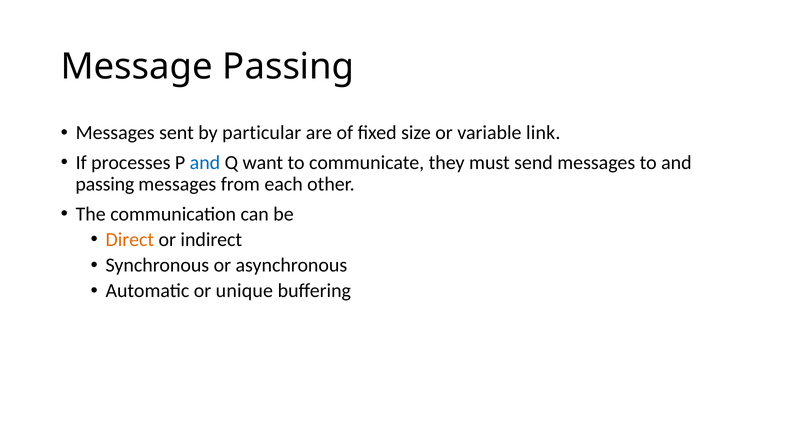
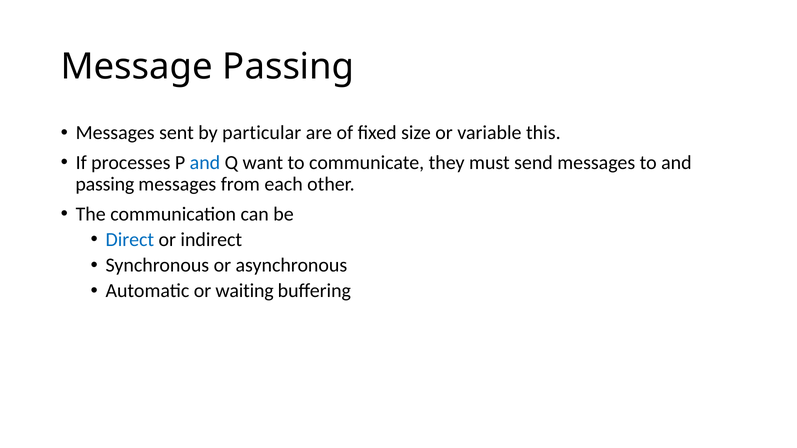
link: link -> this (543, 133)
Direct colour: orange -> blue (130, 240)
unique: unique -> waiting (245, 291)
